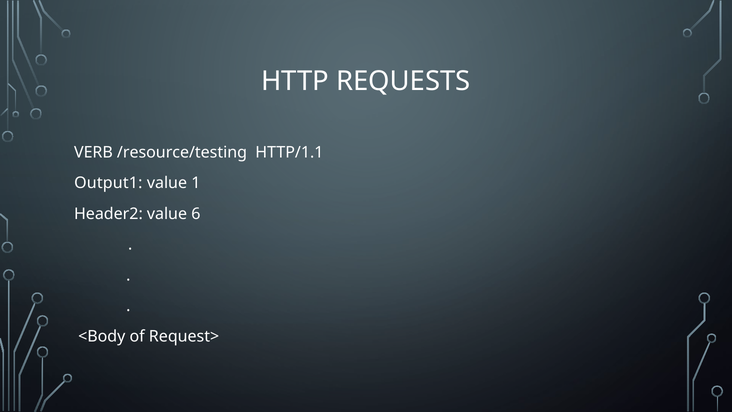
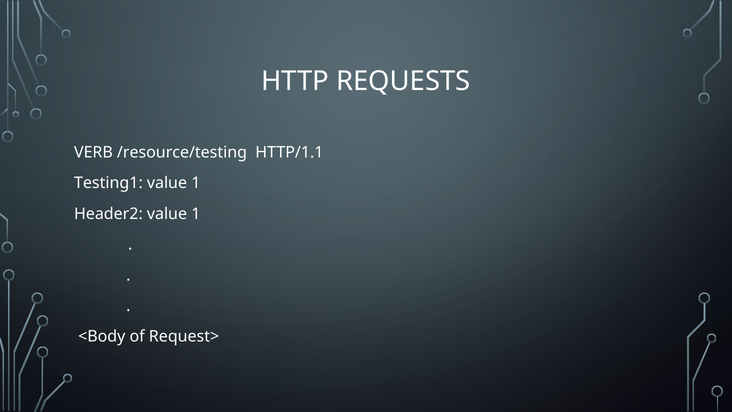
Output1: Output1 -> Testing1 (108, 183)
Header2 value 6: 6 -> 1 (196, 214)
